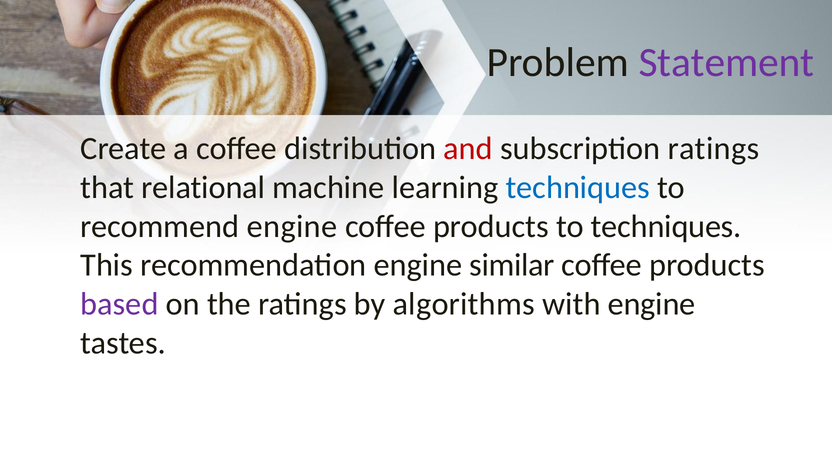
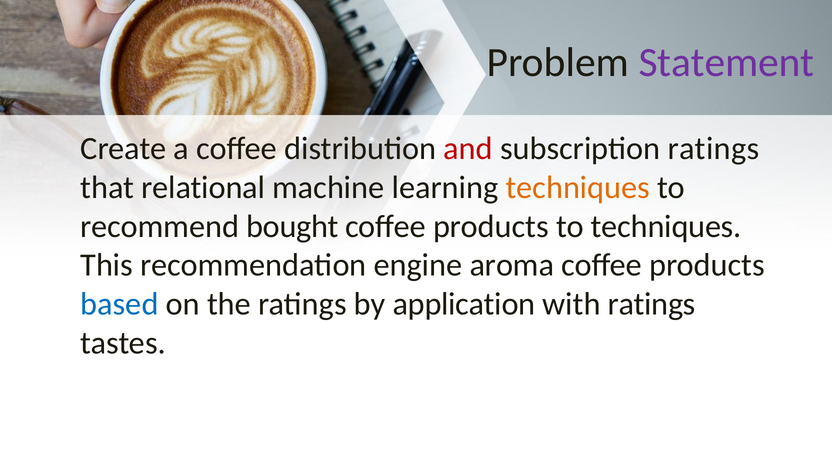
techniques colour: blue -> orange (578, 188)
recommend engine: engine -> bought (292, 226)
similar: similar -> aroma (512, 265)
based colour: purple -> blue (119, 304)
algorithms: algorithms -> application (464, 304)
with engine: engine -> ratings (652, 304)
